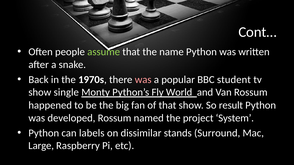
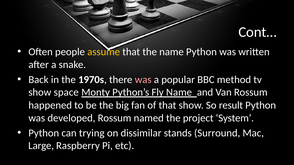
assume colour: light green -> yellow (104, 52)
student: student -> method (234, 80)
single: single -> space (66, 92)
Fly World: World -> Name (179, 92)
labels: labels -> trying (92, 133)
